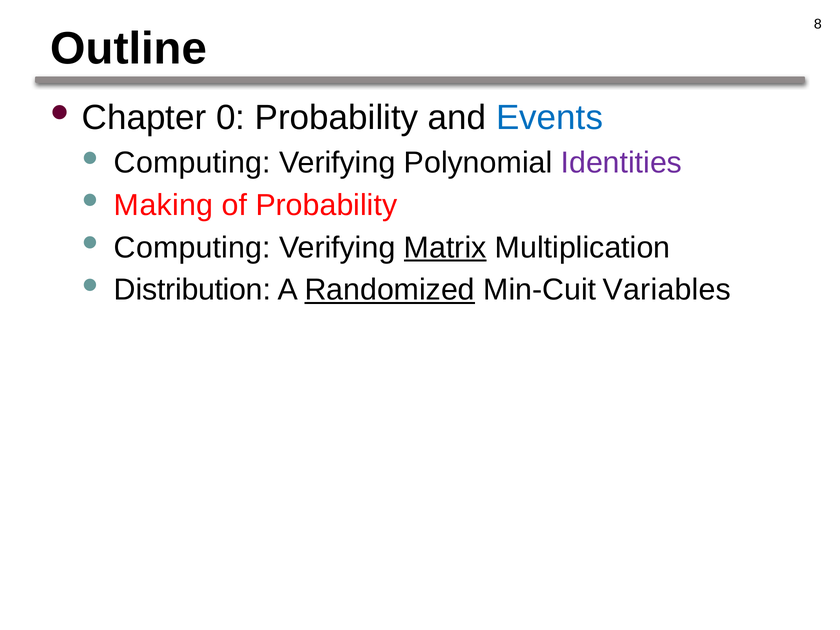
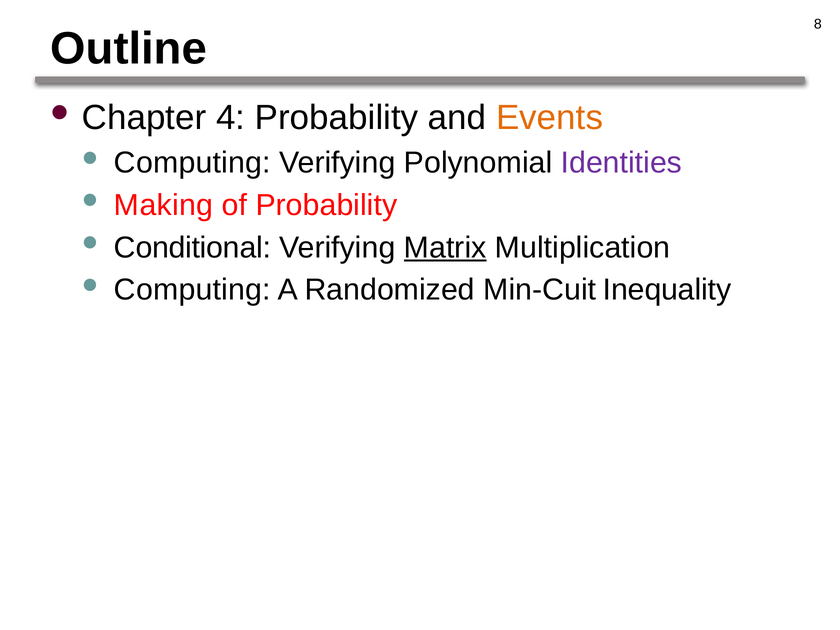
0: 0 -> 4 (231, 118)
Events colour: blue -> orange (550, 118)
Computing: Computing -> Conditional (192, 248)
Distribution: Distribution -> Computing (192, 290)
Randomized underline: present -> none (390, 290)
Variables: Variables -> Inequality (667, 290)
